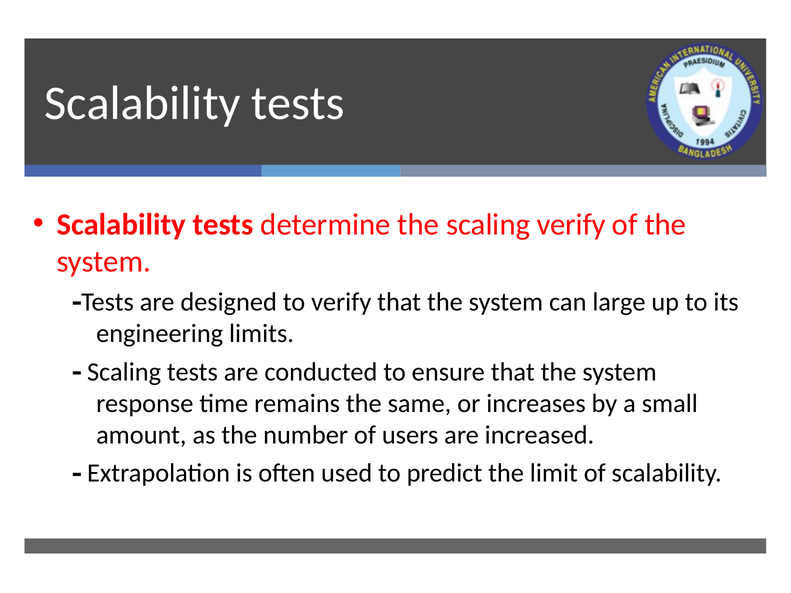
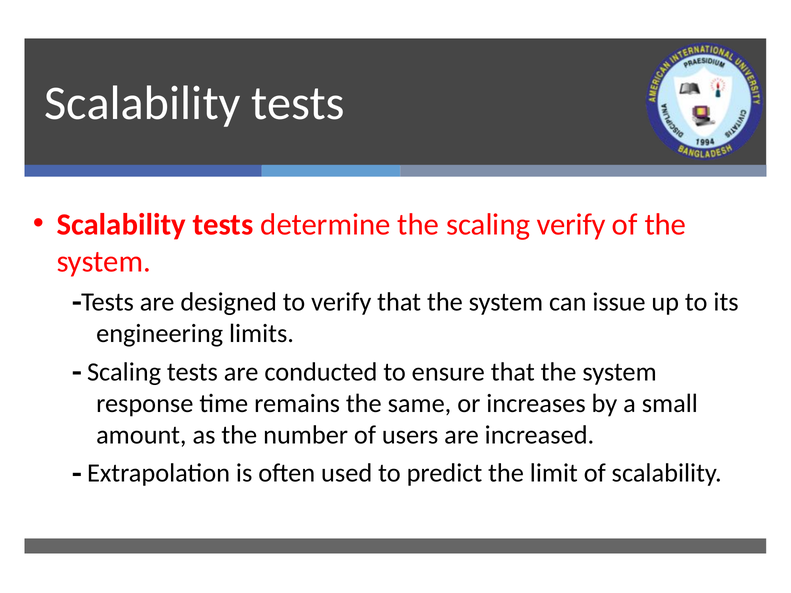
large: large -> issue (619, 302)
